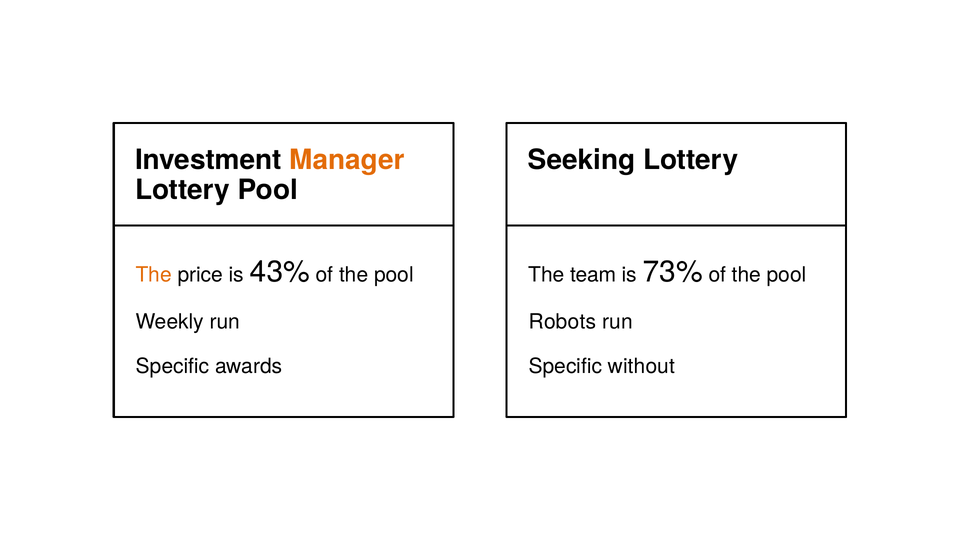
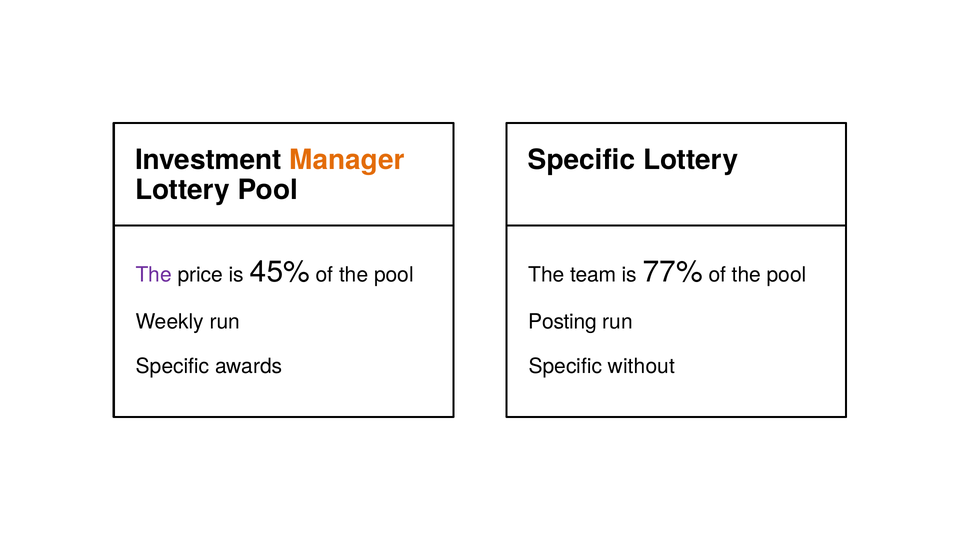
Seeking: Seeking -> Specific (582, 160)
The colour: orange -> purple (154, 275)
43%: 43% -> 45% (280, 272)
73%: 73% -> 77% (673, 272)
Robots: Robots -> Posting (563, 322)
